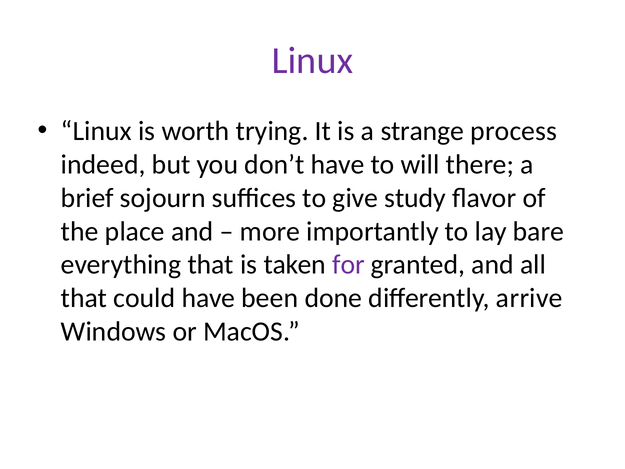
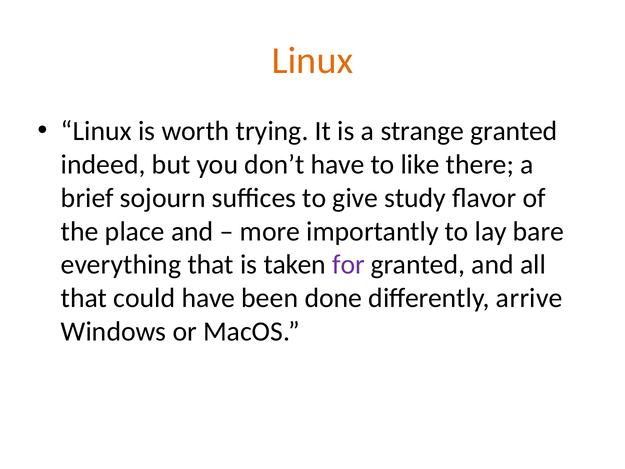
Linux colour: purple -> orange (312, 61)
strange process: process -> granted (514, 131)
will: will -> like (420, 165)
